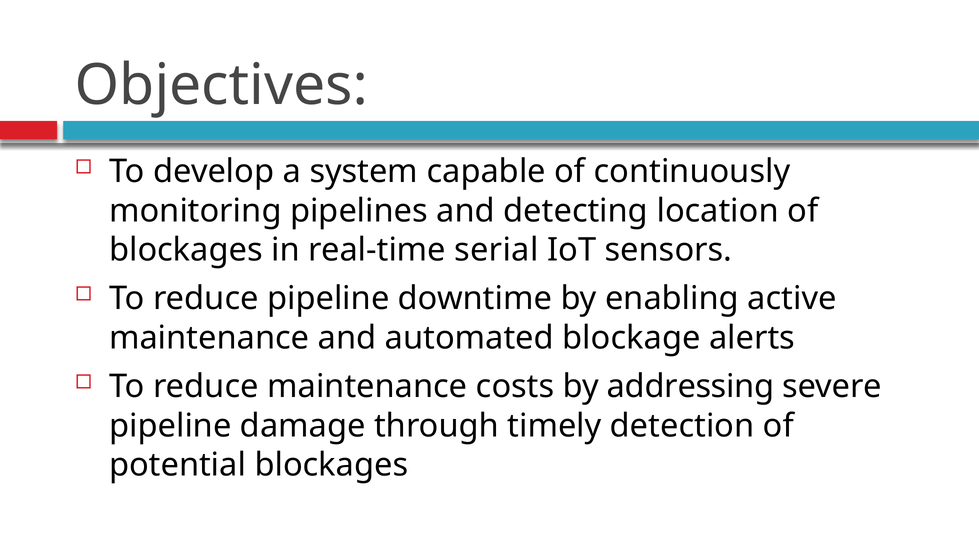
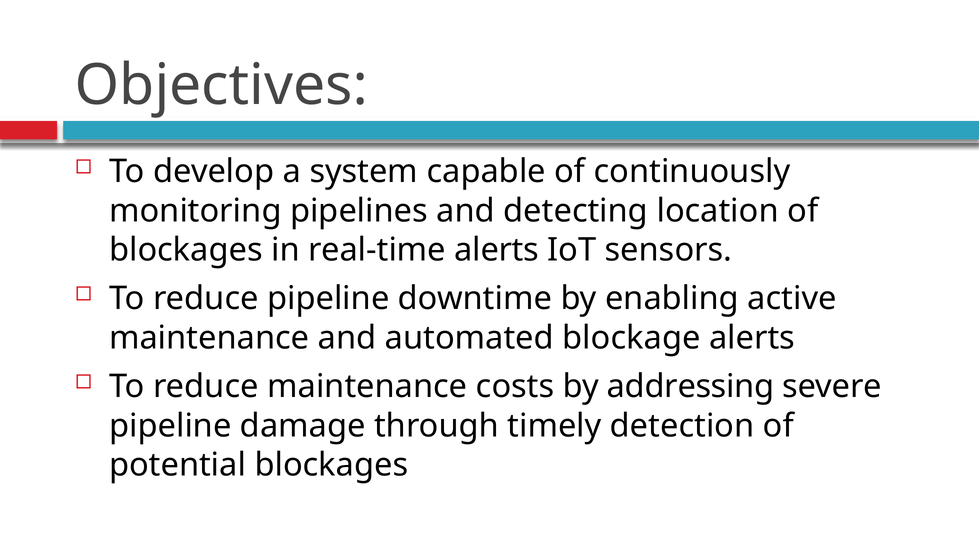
real-time serial: serial -> alerts (497, 250)
